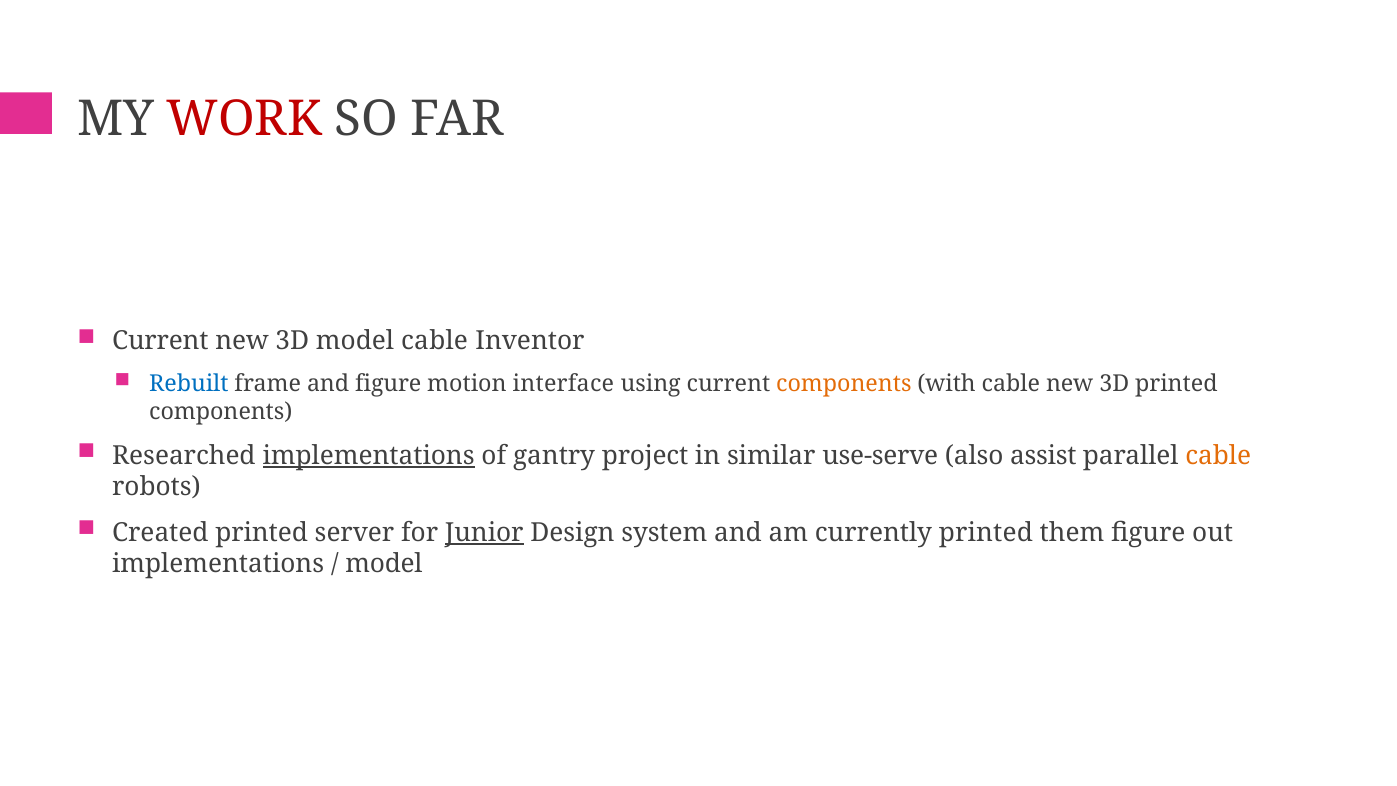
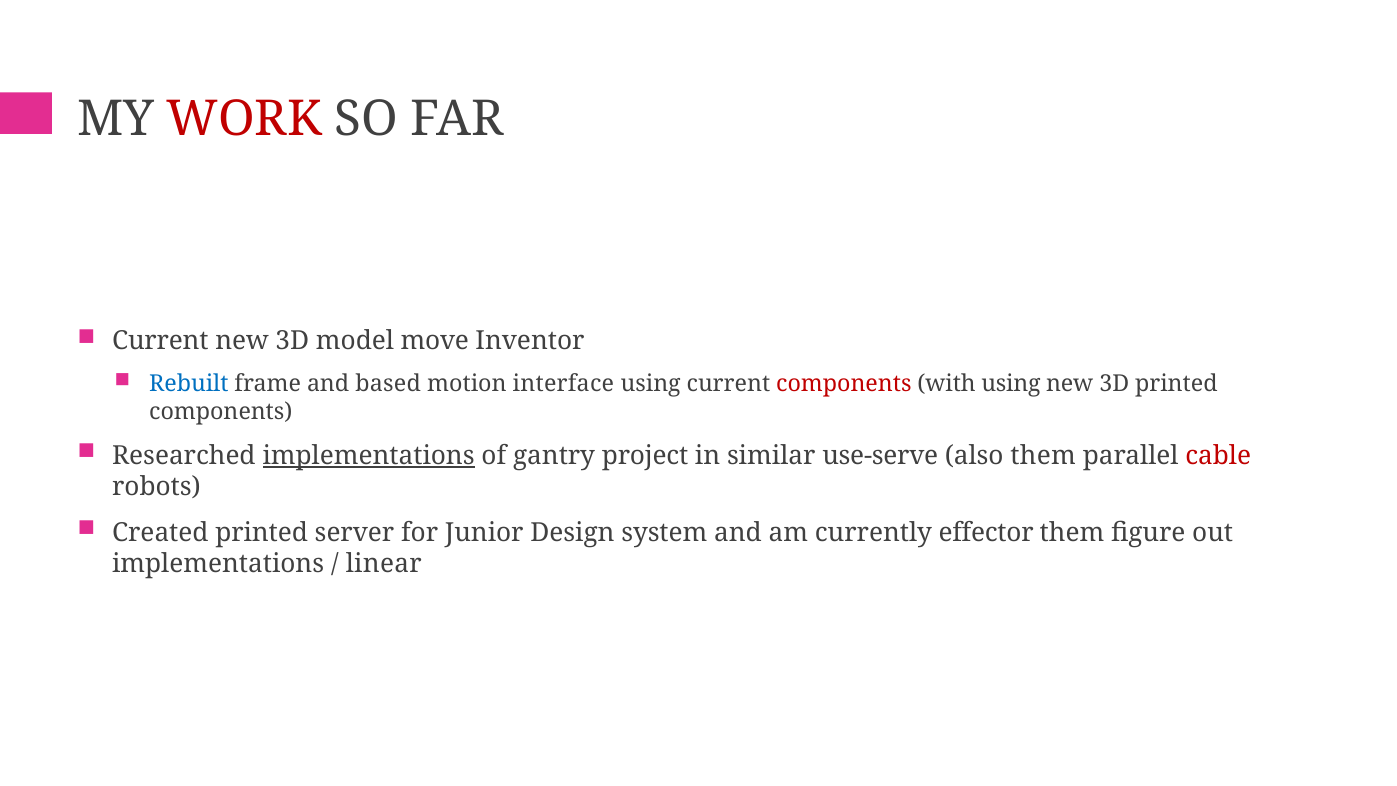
model cable: cable -> move (435, 341)
and figure: figure -> based (388, 384)
components colour: orange -> red (844, 384)
with cable: cable -> using (1011, 384)
also assist: assist -> them (1043, 456)
cable colour: orange -> red (1218, 456)
Junior underline: present -> none (484, 533)
currently printed: printed -> effector (986, 533)
model: model -> linear (384, 564)
